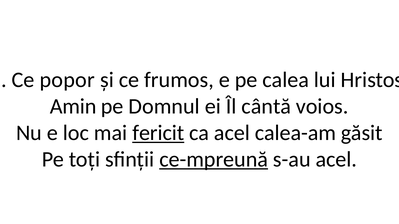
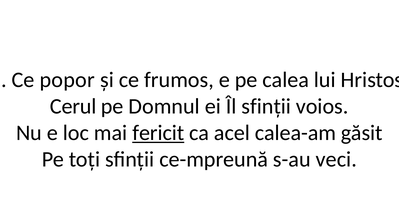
Amin: Amin -> Cerul (73, 106)
Îl cântă: cântă -> sfinții (266, 106)
ce-mpreună underline: present -> none (214, 160)
s-au acel: acel -> veci (336, 160)
